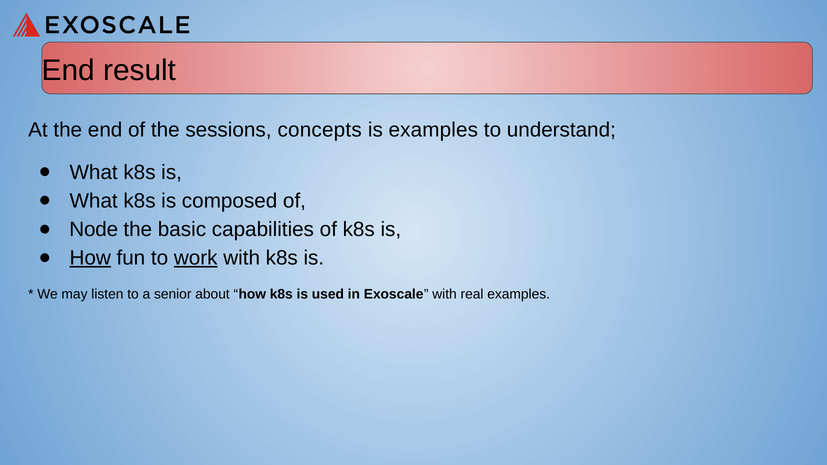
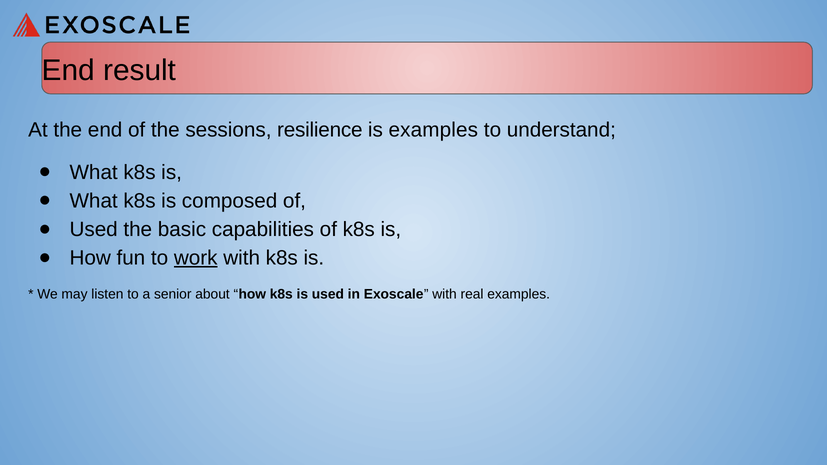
concepts: concepts -> resilience (320, 130)
Node: Node -> Used (94, 229)
How underline: present -> none (90, 258)
